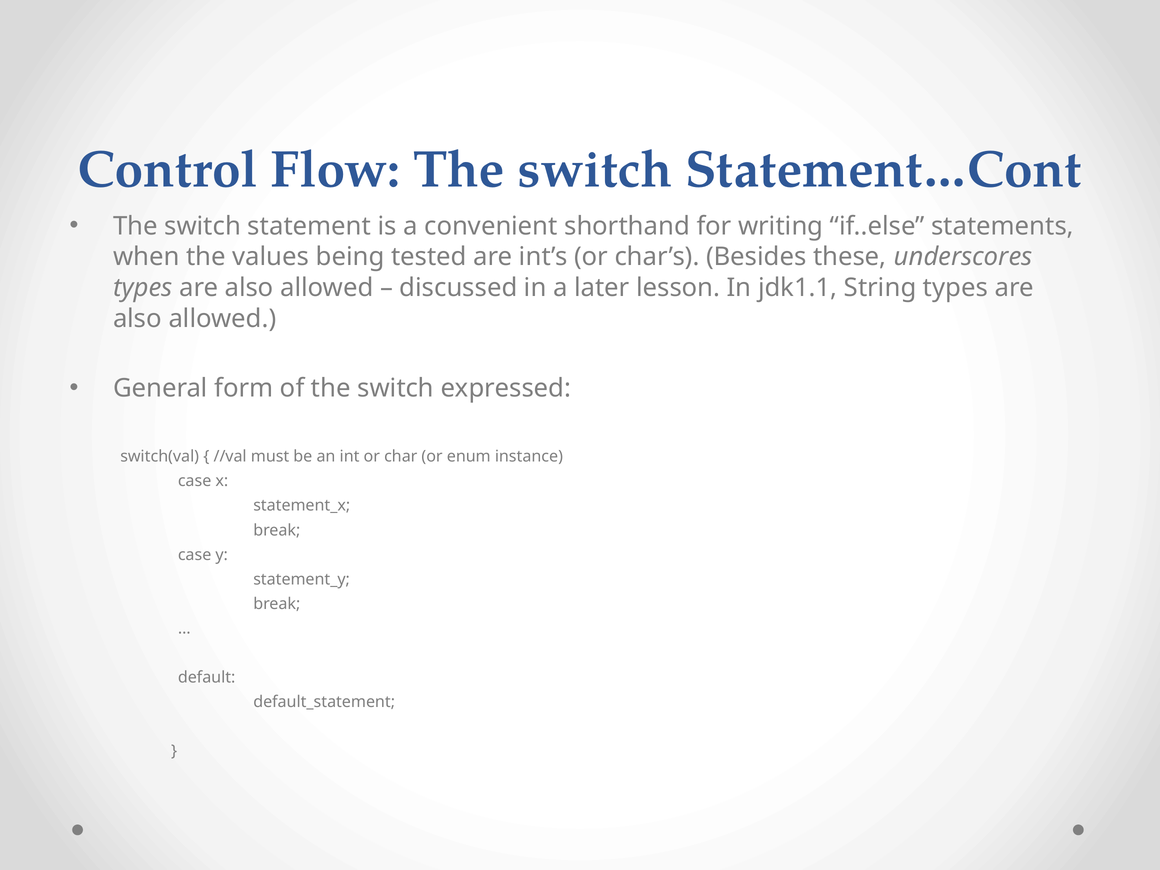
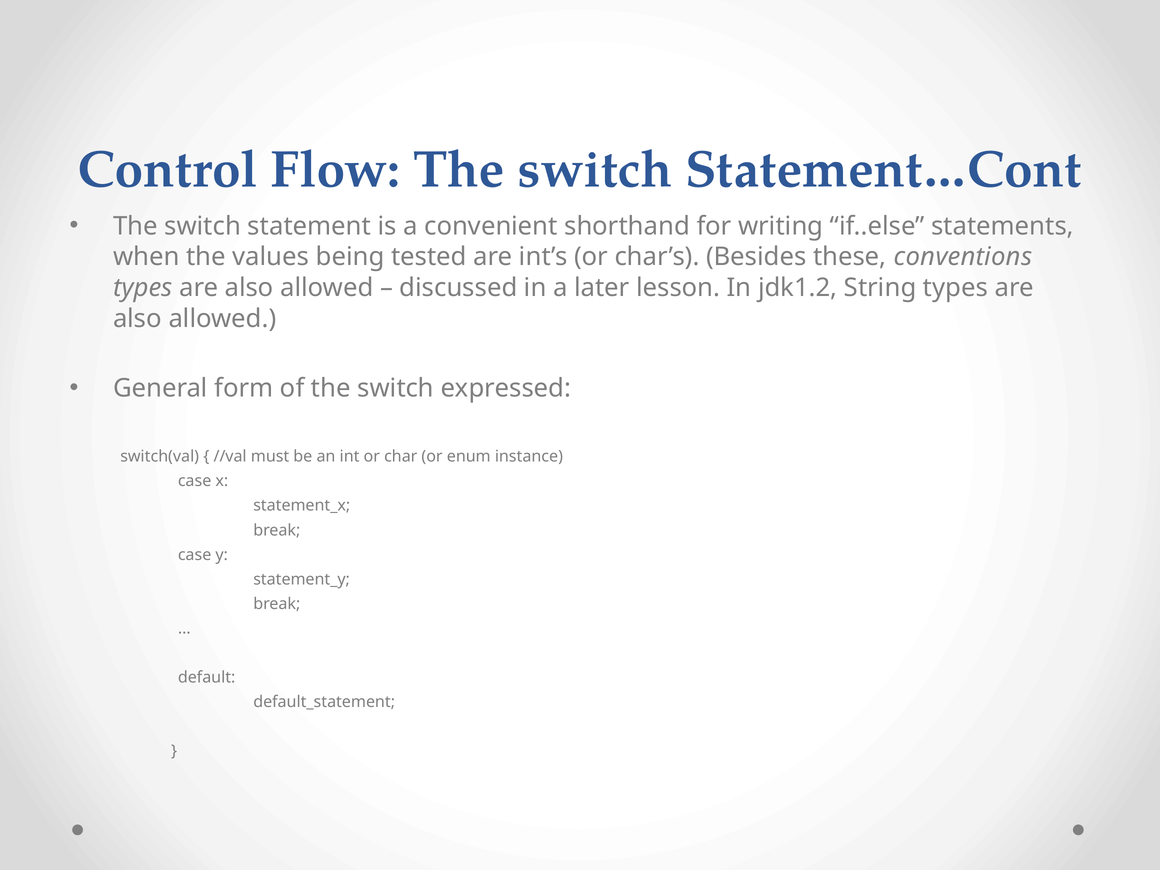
underscores: underscores -> conventions (963, 257)
jdk1.1: jdk1.1 -> jdk1.2 (798, 288)
